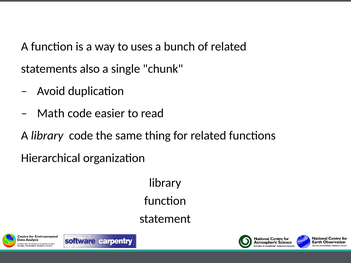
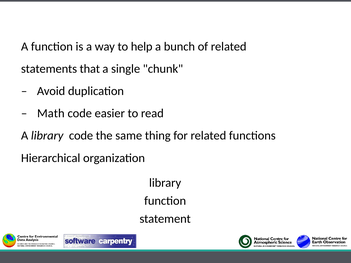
uses: uses -> help (142, 47)
also: also -> that (90, 69)
